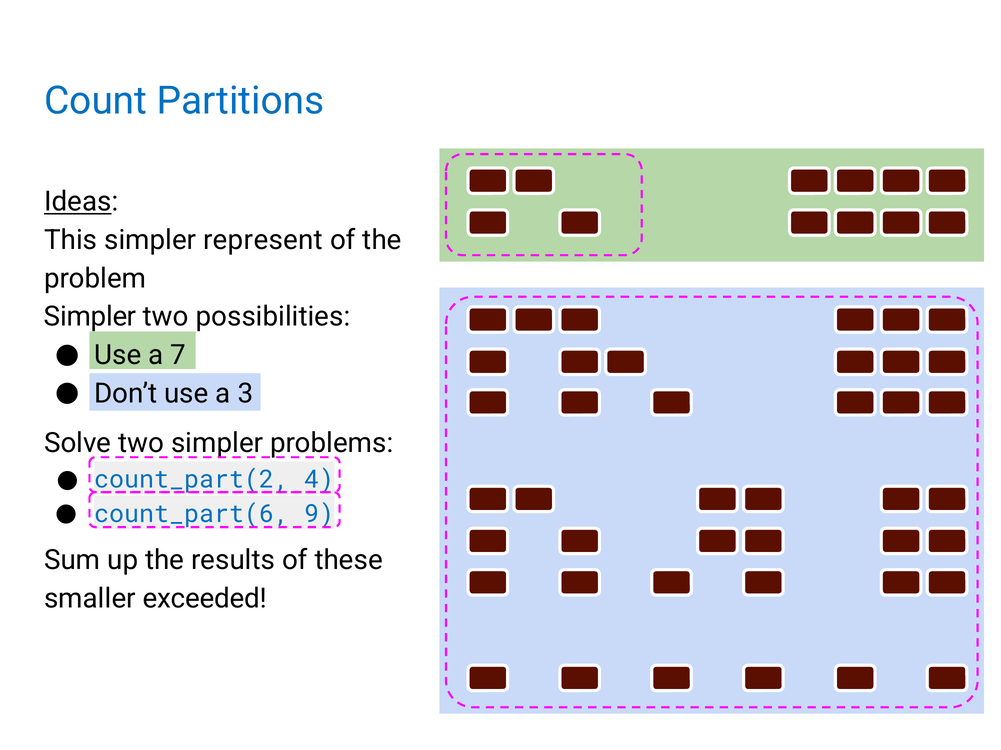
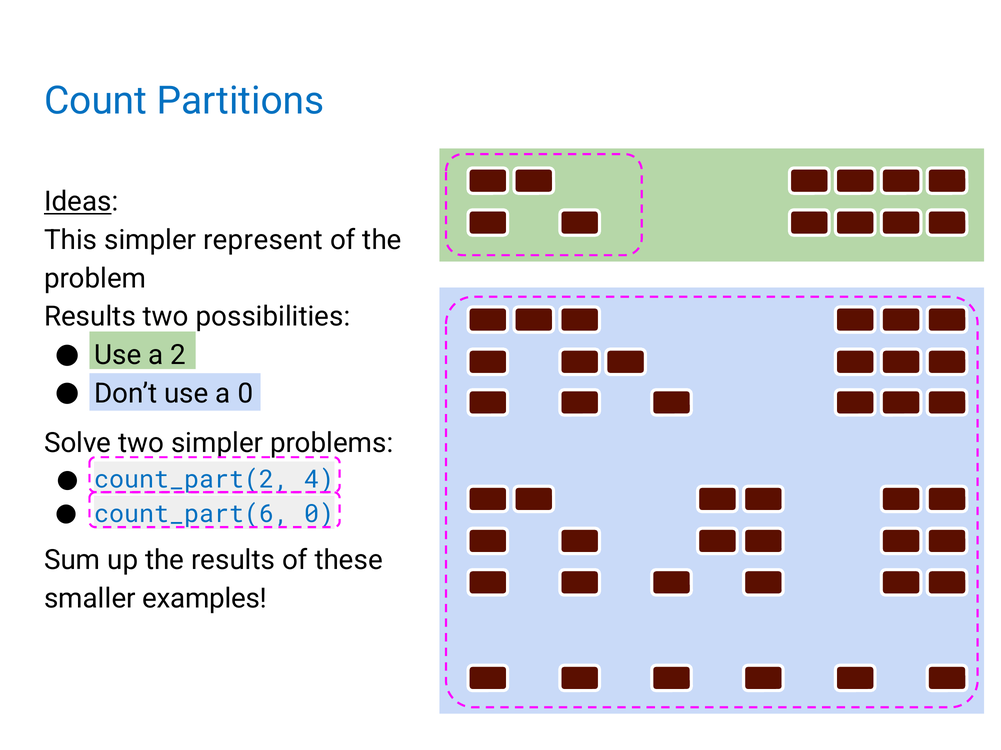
Simpler: Simpler -> Results (90, 317)
7: 7 -> 2 (178, 355)
a 3: 3 -> 0 (245, 394)
count_part(6 9: 9 -> 0 (319, 514)
exceeded: exceeded -> examples (205, 599)
